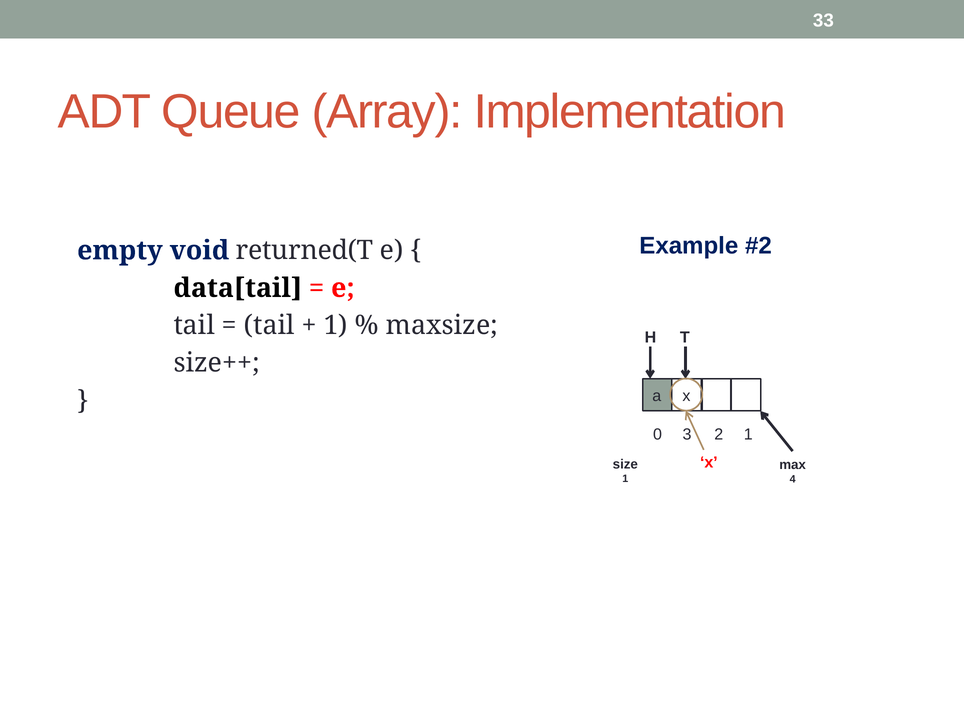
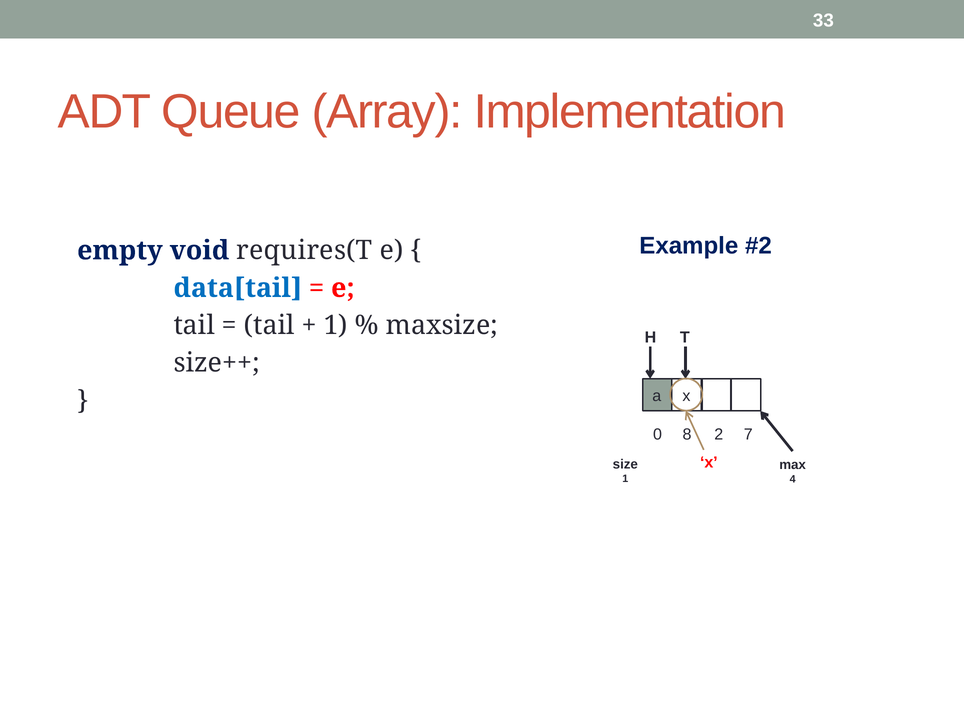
returned(T: returned(T -> requires(T (304, 251)
data[tail colour: black -> blue (238, 288)
3: 3 -> 8 (687, 434)
2 1: 1 -> 7 (748, 434)
